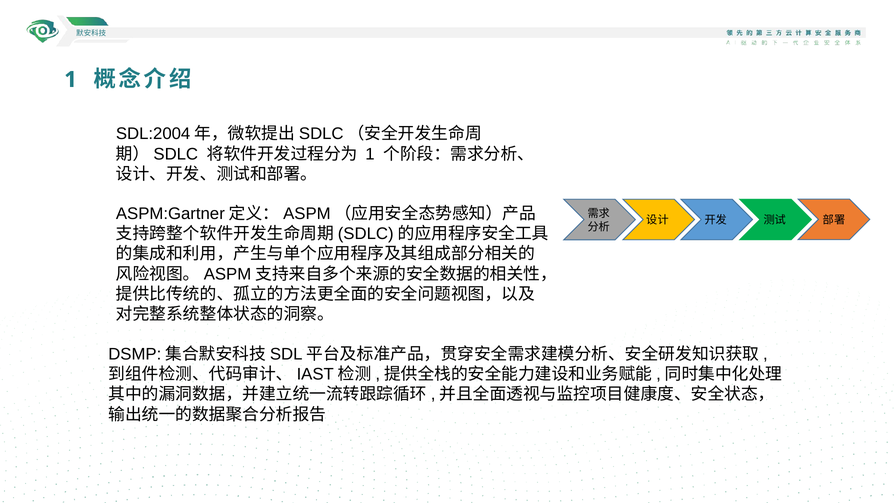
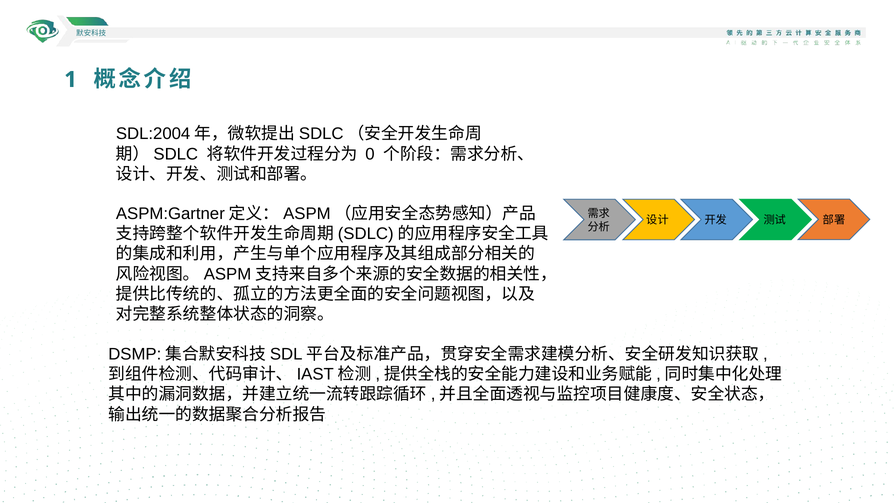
1: 1 -> 0 (370, 154)
